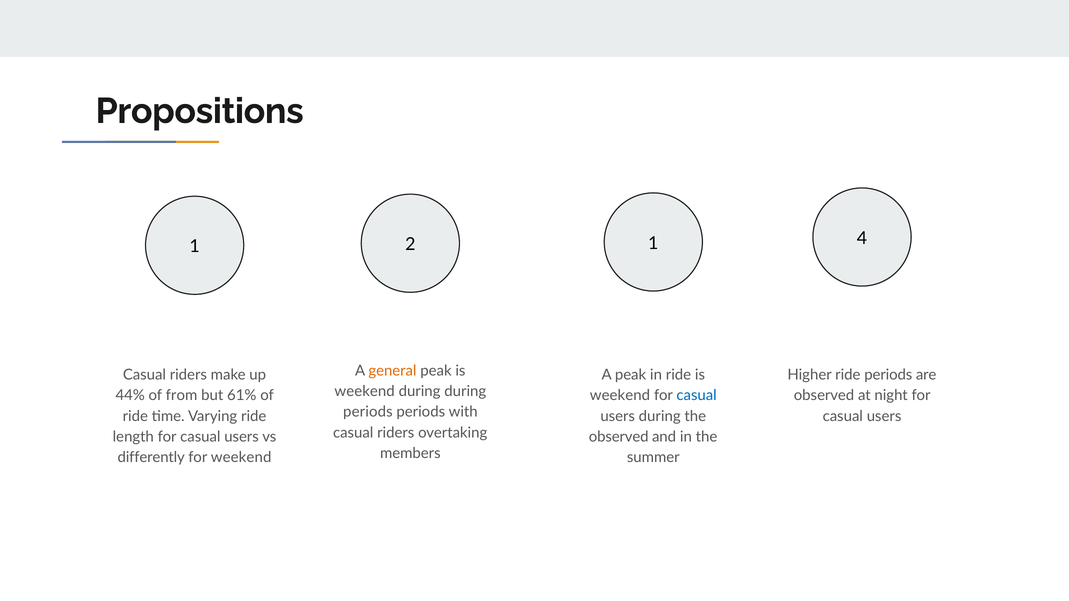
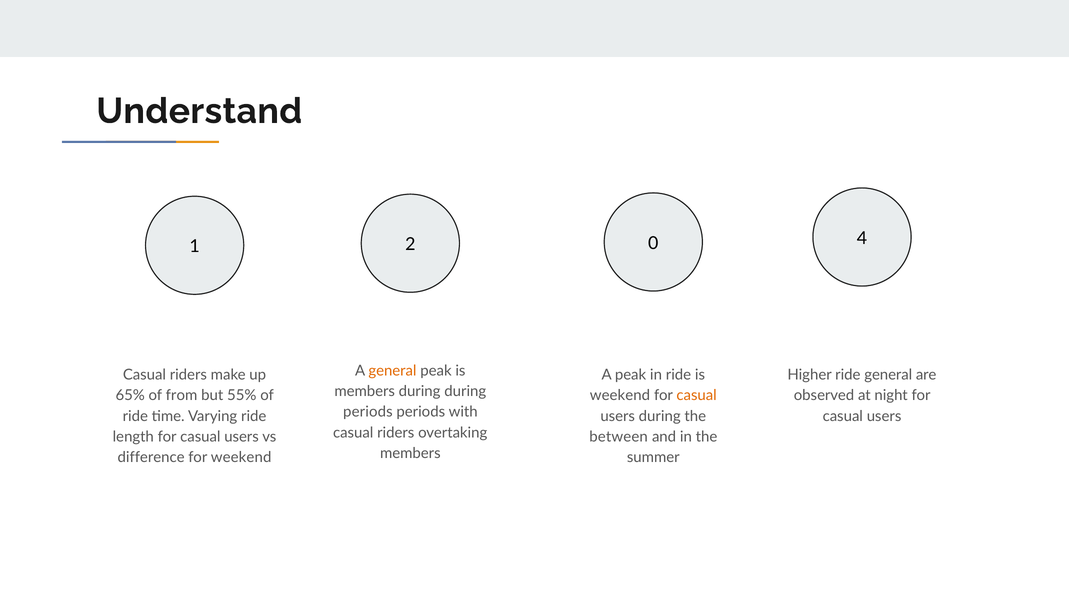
Propositions: Propositions -> Understand (199, 111)
2 1: 1 -> 0 (653, 243)
ride periods: periods -> general (888, 375)
weekend: weekend -> members (365, 392)
44%: 44% -> 65% (130, 396)
61%: 61% -> 55% (242, 396)
casual colour: blue -> orange (697, 396)
observed: observed -> between (619, 437)
differently: differently -> difference (151, 458)
